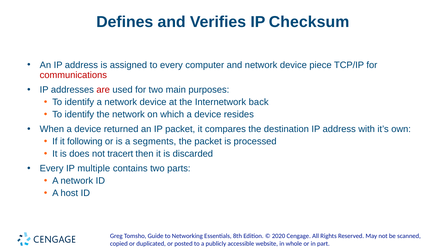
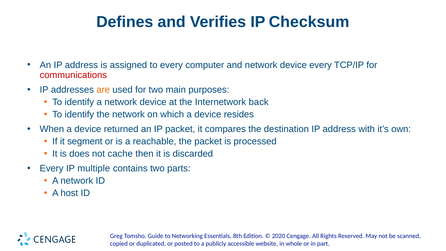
device piece: piece -> every (321, 65)
are colour: red -> orange (103, 90)
following: following -> segment (85, 141)
segments: segments -> reachable (155, 141)
tracert: tracert -> cache (120, 154)
